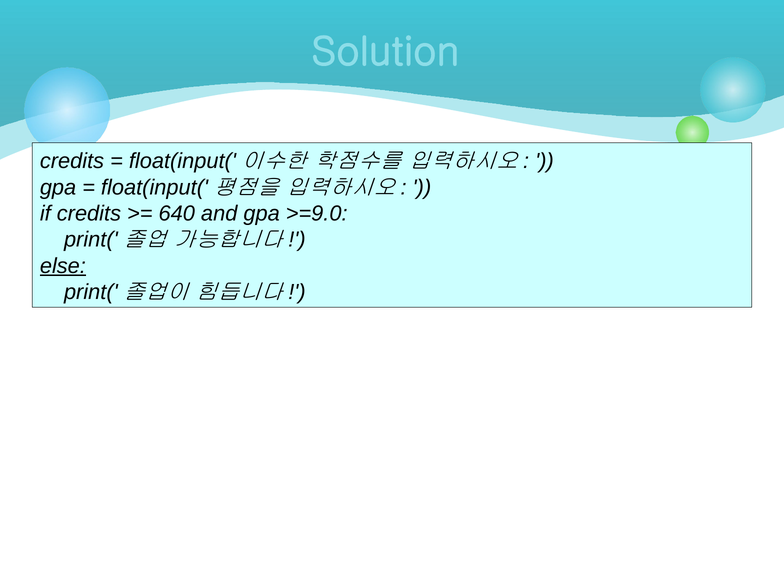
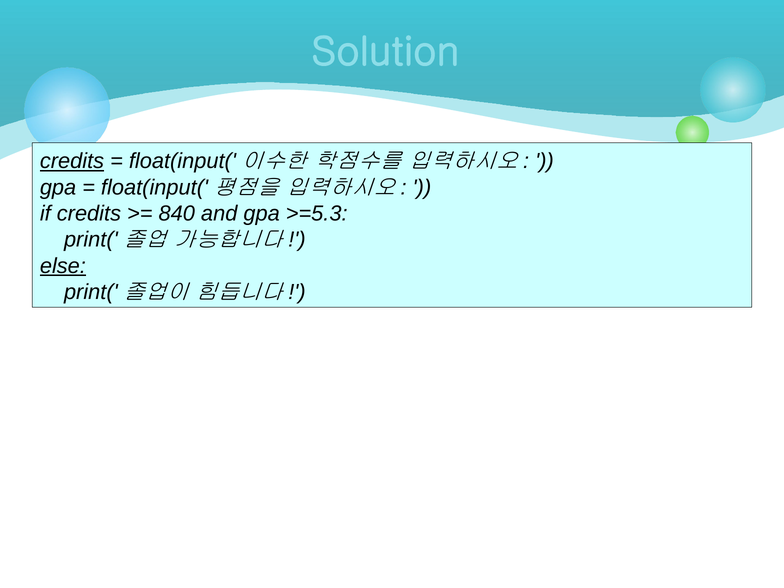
credits underline: none -> present (72, 161)
640: 640 -> 840 (177, 214)
>=9.0: >=9.0 -> >=5.3 (317, 214)
